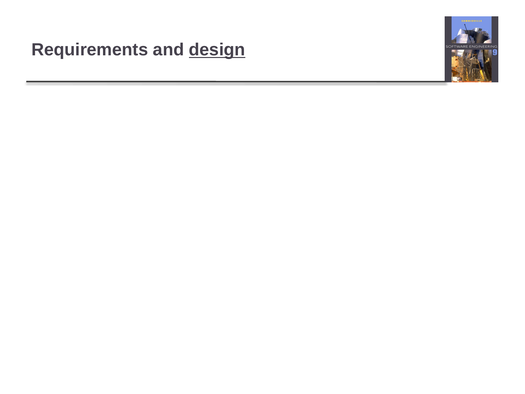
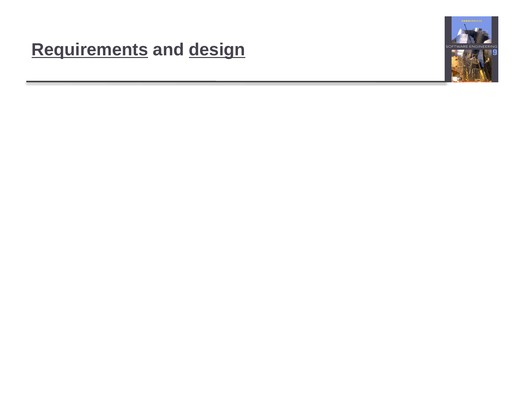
Requirements underline: none -> present (90, 50)
